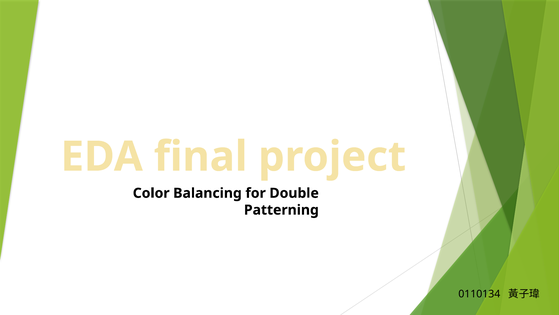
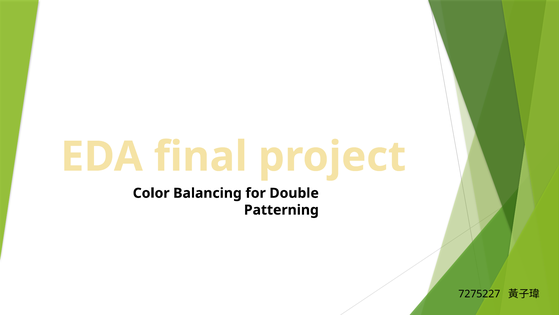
0110134: 0110134 -> 7275227 (479, 293)
